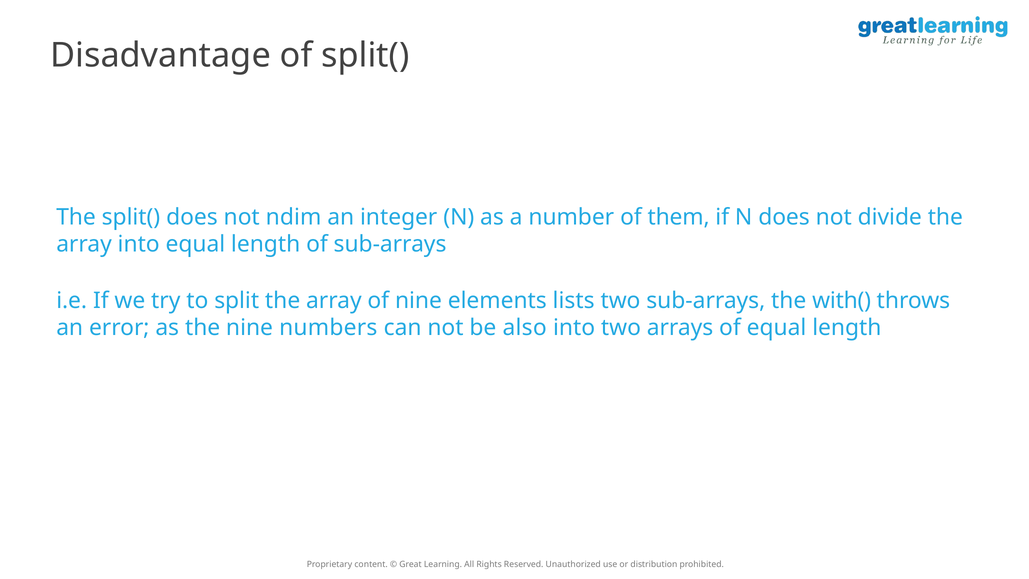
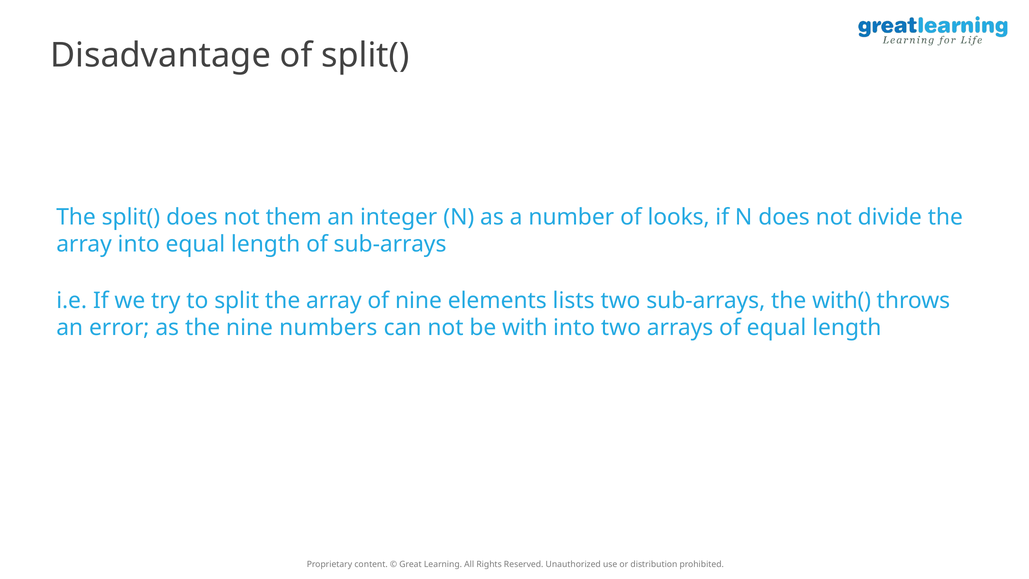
ndim: ndim -> them (294, 217)
them: them -> looks (679, 217)
also: also -> with (525, 328)
